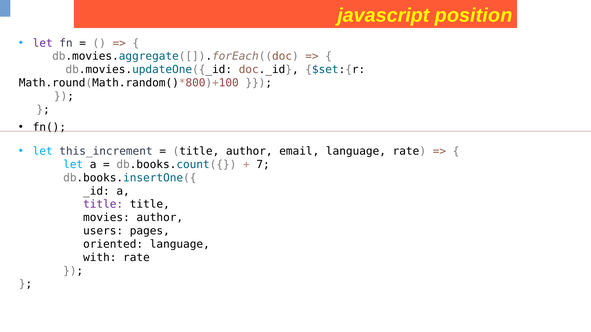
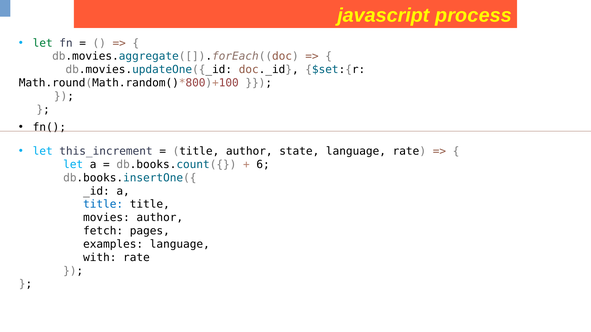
position: position -> process (474, 15)
let colour: purple -> green (43, 43)
email: email -> state (299, 151)
7: 7 -> 6 (263, 165)
title colour: purple -> blue (103, 205)
users: users -> fetch (103, 231)
oriented: oriented -> examples (113, 244)
